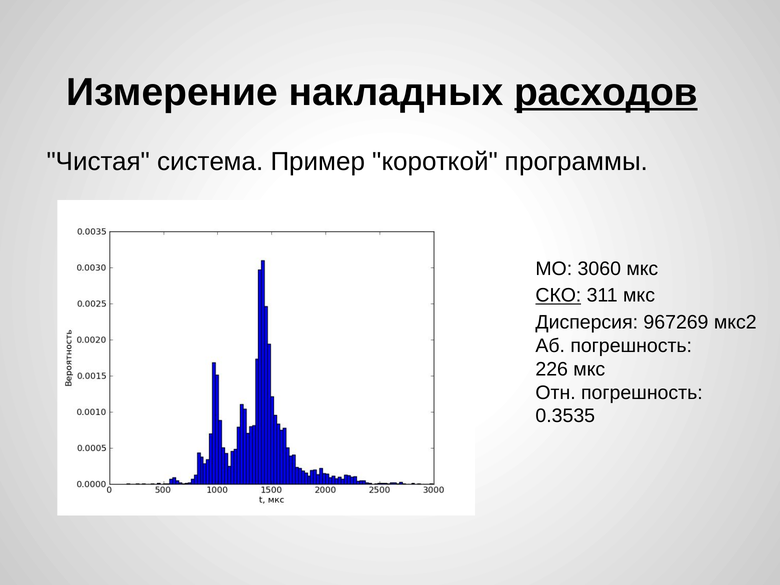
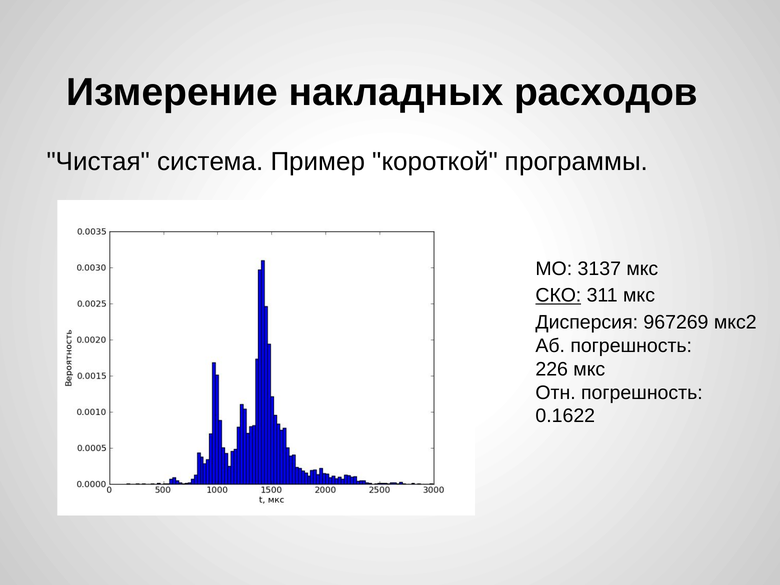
расходов underline: present -> none (606, 92)
3060: 3060 -> 3137 (599, 269)
0.3535: 0.3535 -> 0.1622 (565, 416)
